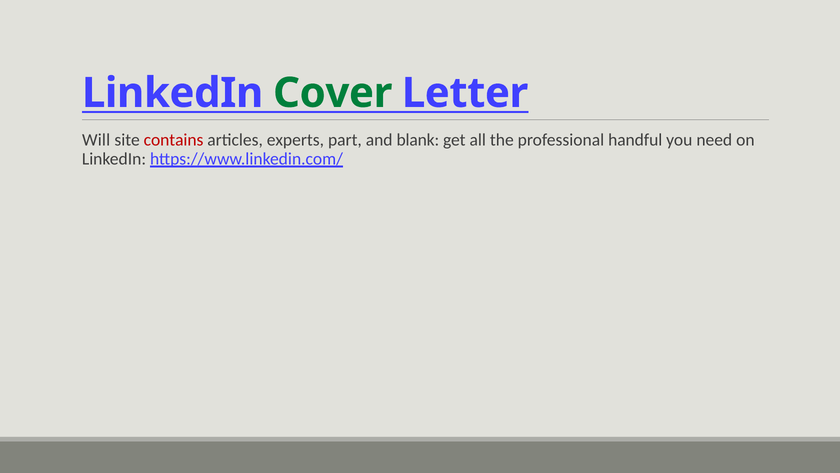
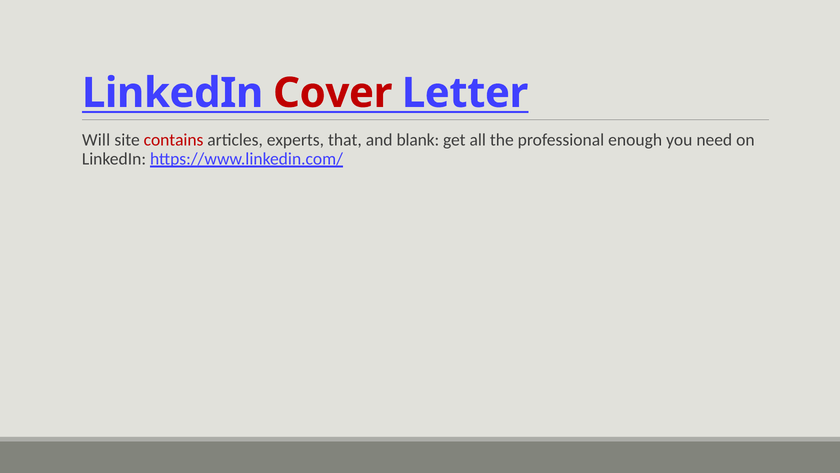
Cover colour: green -> red (333, 93)
part: part -> that (345, 140)
handful: handful -> enough (635, 140)
